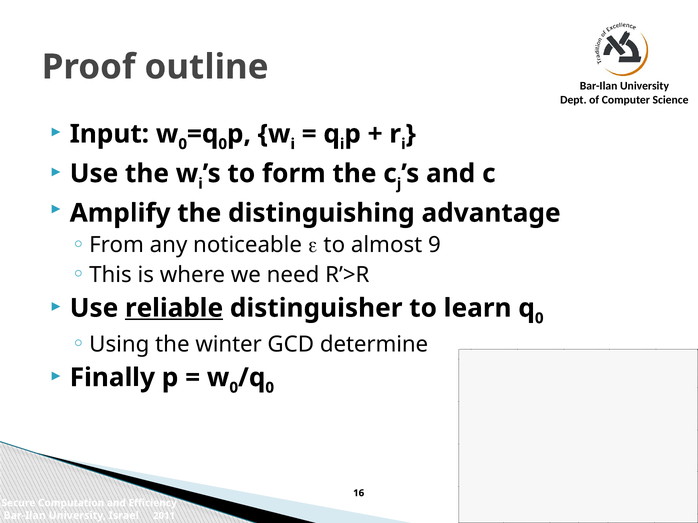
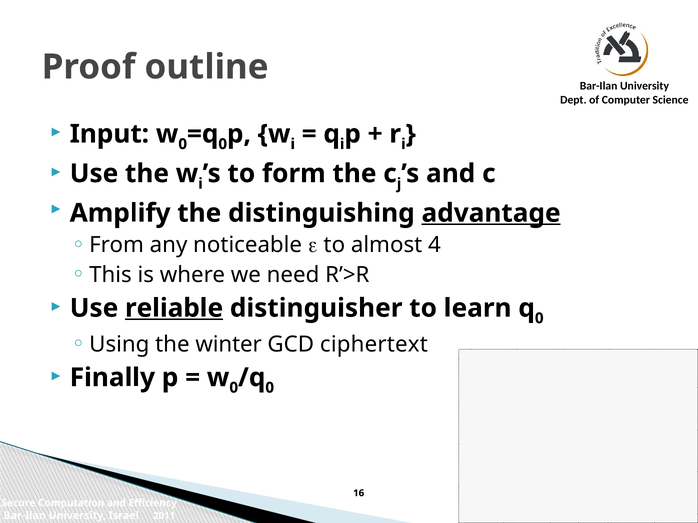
advantage underline: none -> present (491, 213)
9: 9 -> 4 (434, 245)
determine: determine -> ciphertext (374, 345)
